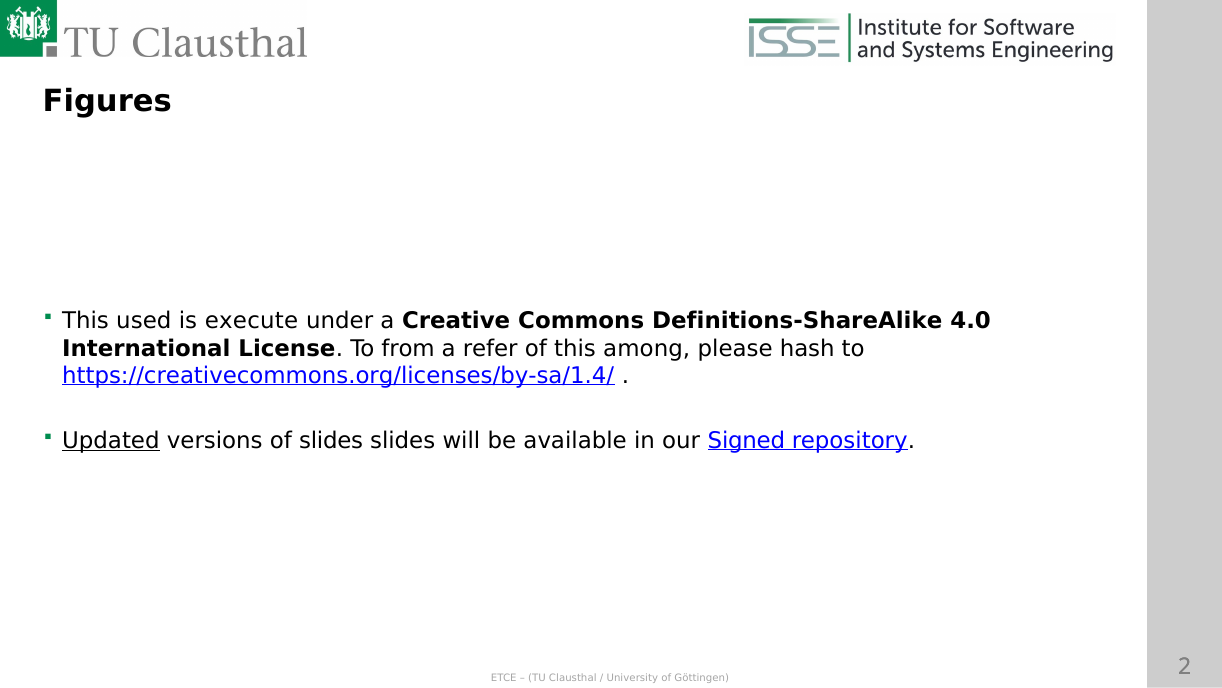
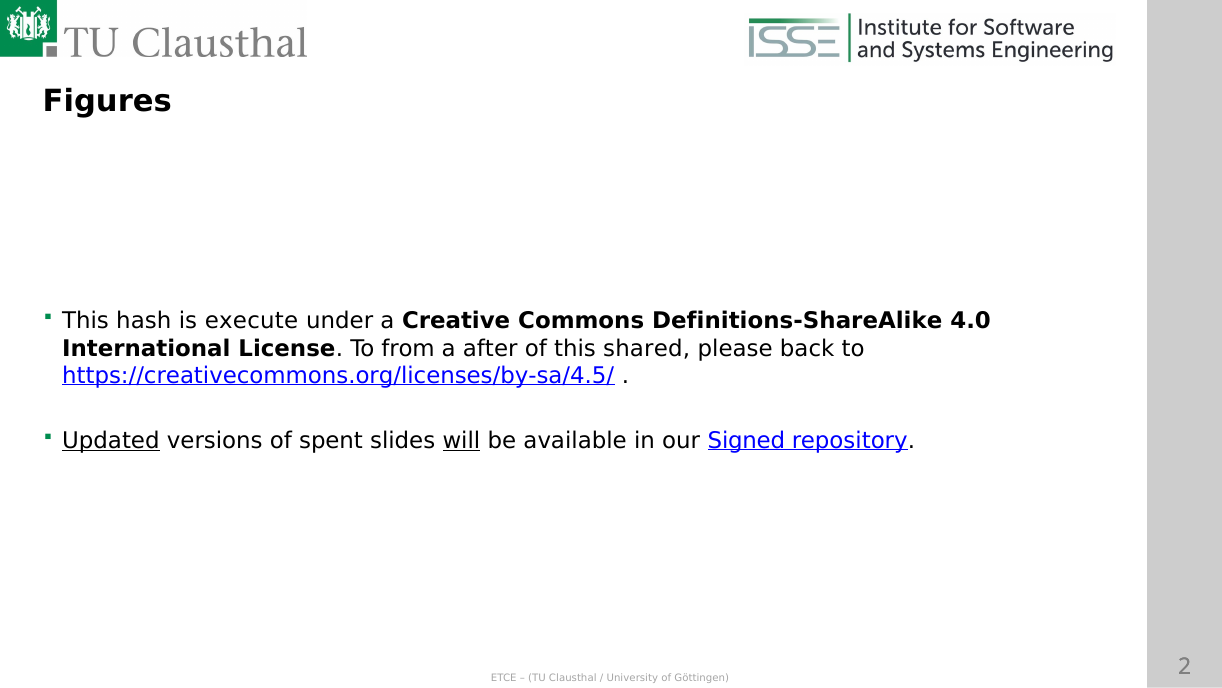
used: used -> hash (144, 321)
refer: refer -> after (490, 348)
among: among -> shared (647, 348)
hash: hash -> back (807, 348)
https://creativecommons.org/licenses/by-sa/1.4/: https://creativecommons.org/licenses/by-sa/1.4/ -> https://creativecommons.org/licenses/by-sa/4.5/ (338, 376)
of slides: slides -> spent (331, 440)
will underline: none -> present (461, 440)
